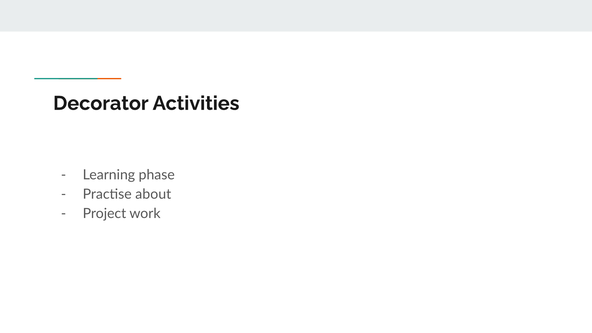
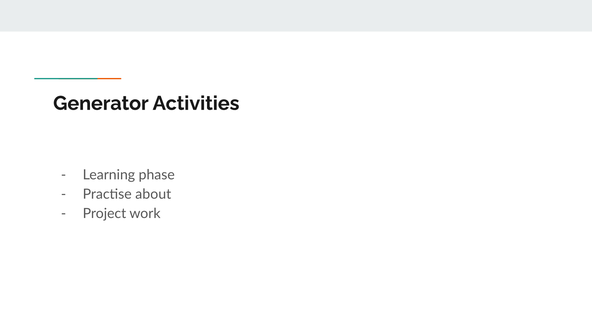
Decorator: Decorator -> Generator (101, 103)
